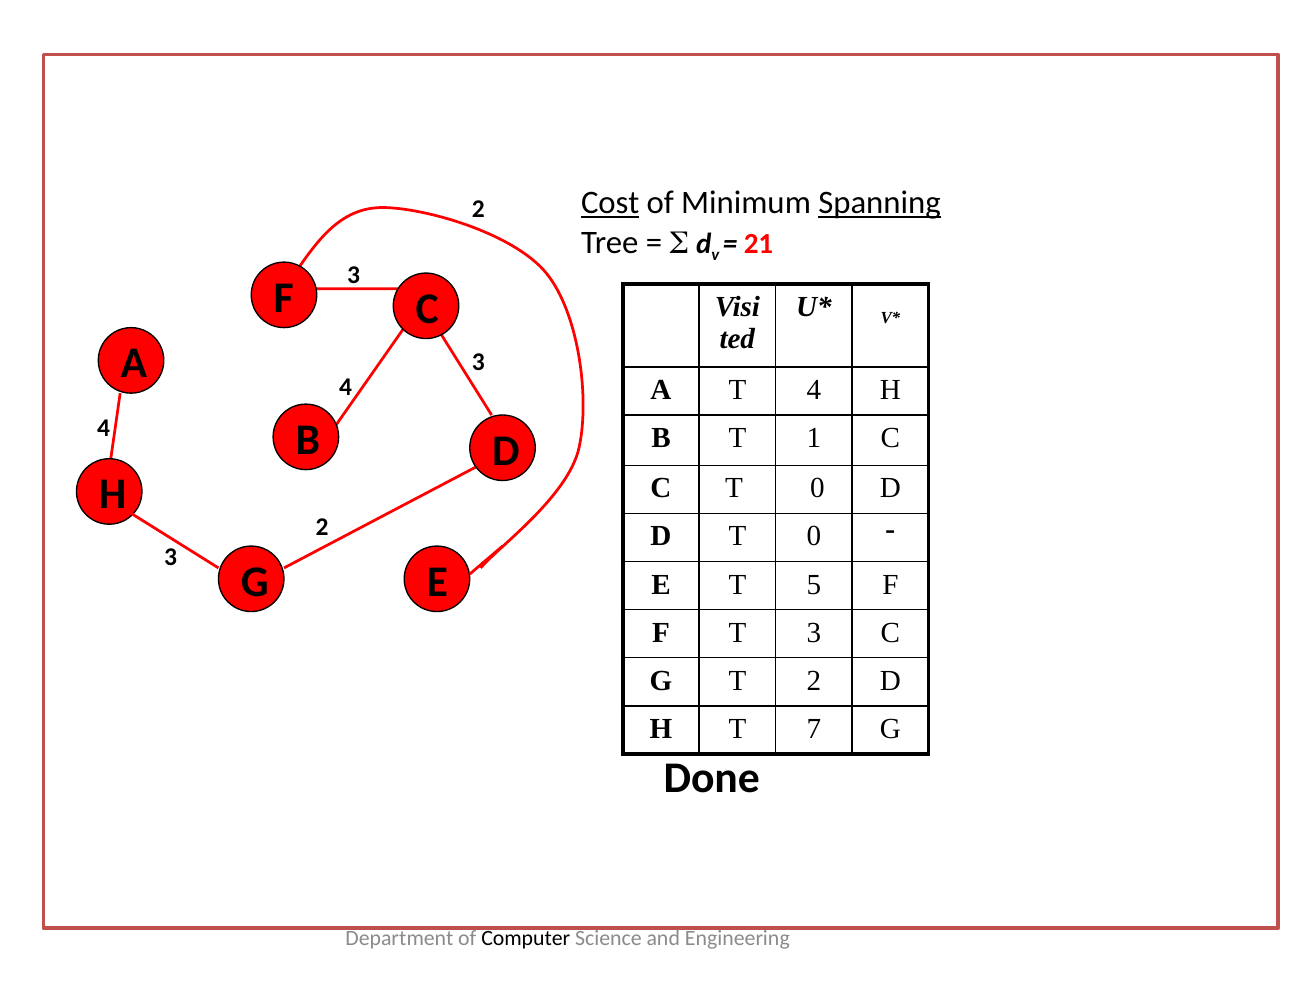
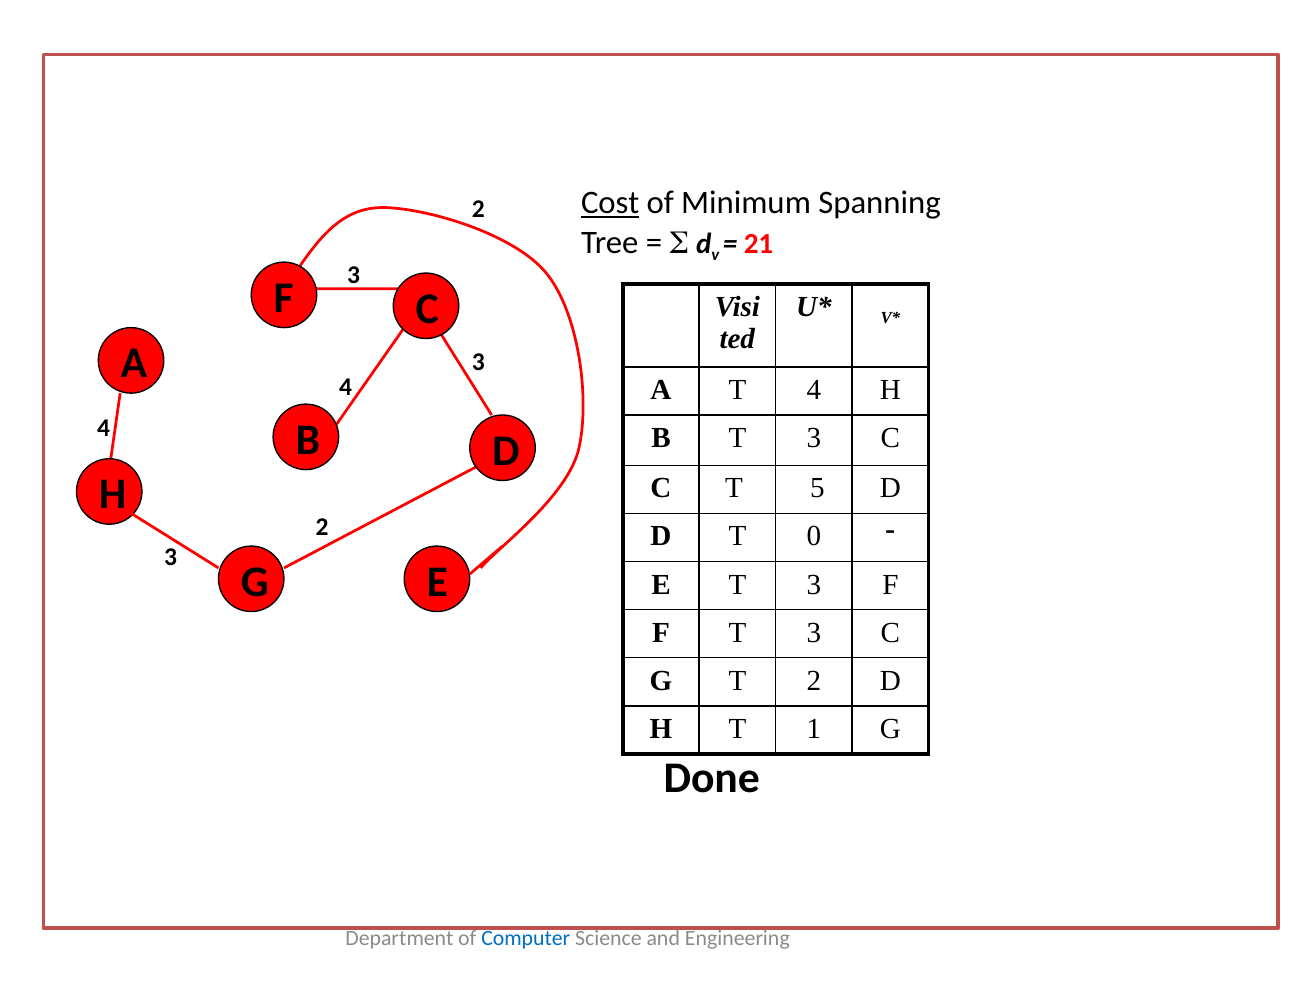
Spanning underline: present -> none (880, 203)
B T 1: 1 -> 3 (814, 438)
C T 0: 0 -> 5 (818, 488)
E T 5: 5 -> 3 (814, 585)
7: 7 -> 1 (814, 729)
Computer colour: black -> blue (526, 939)
